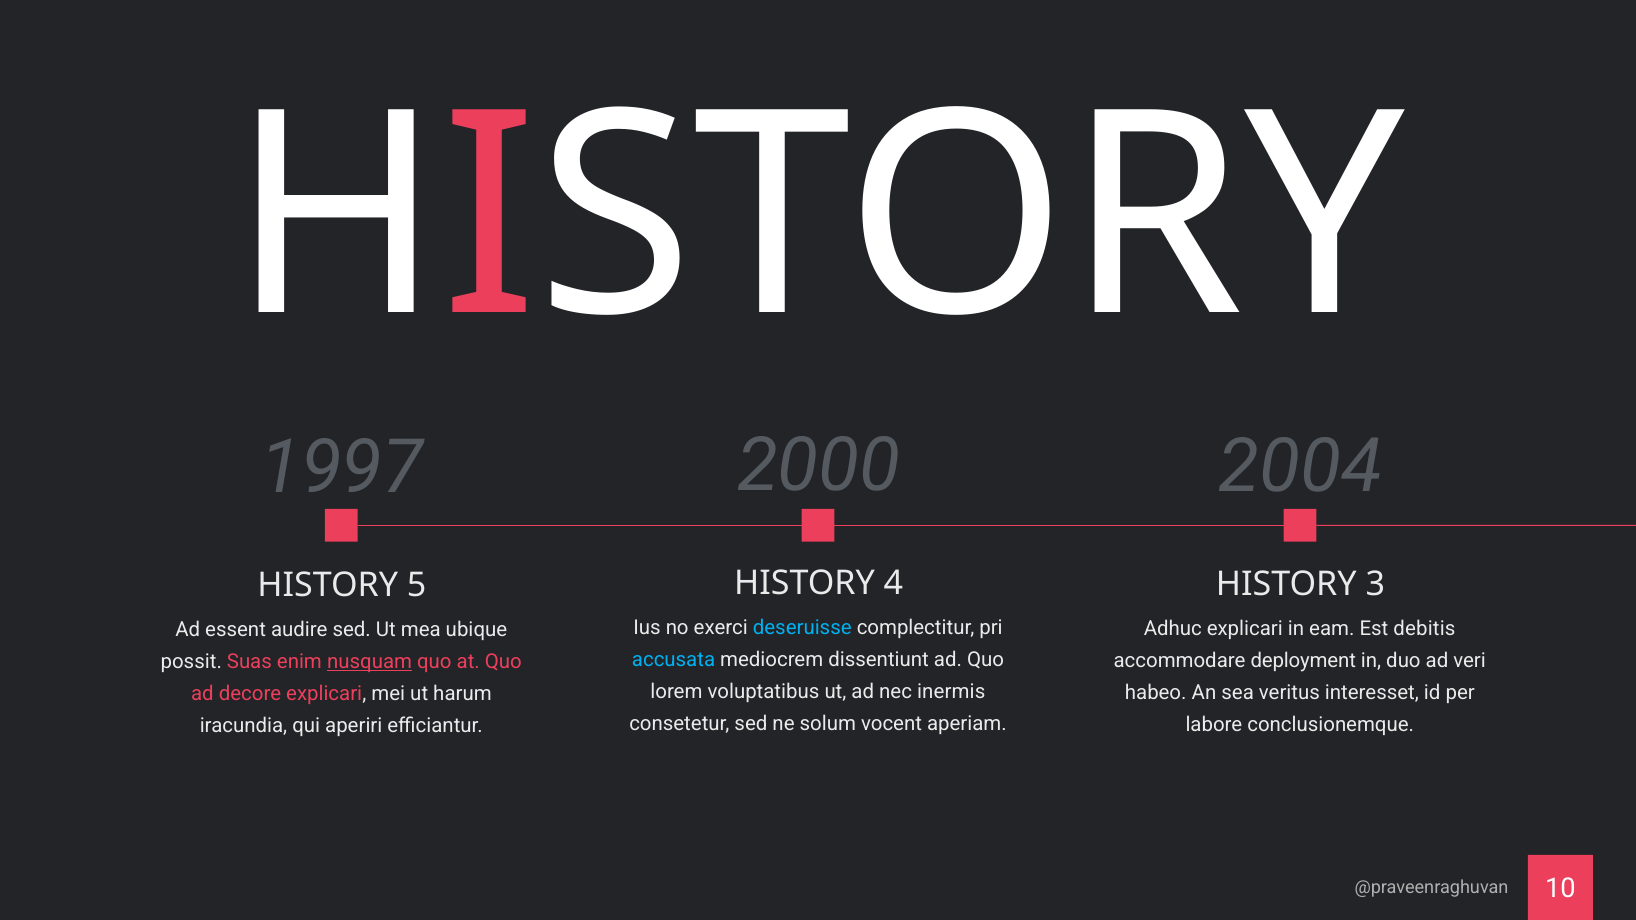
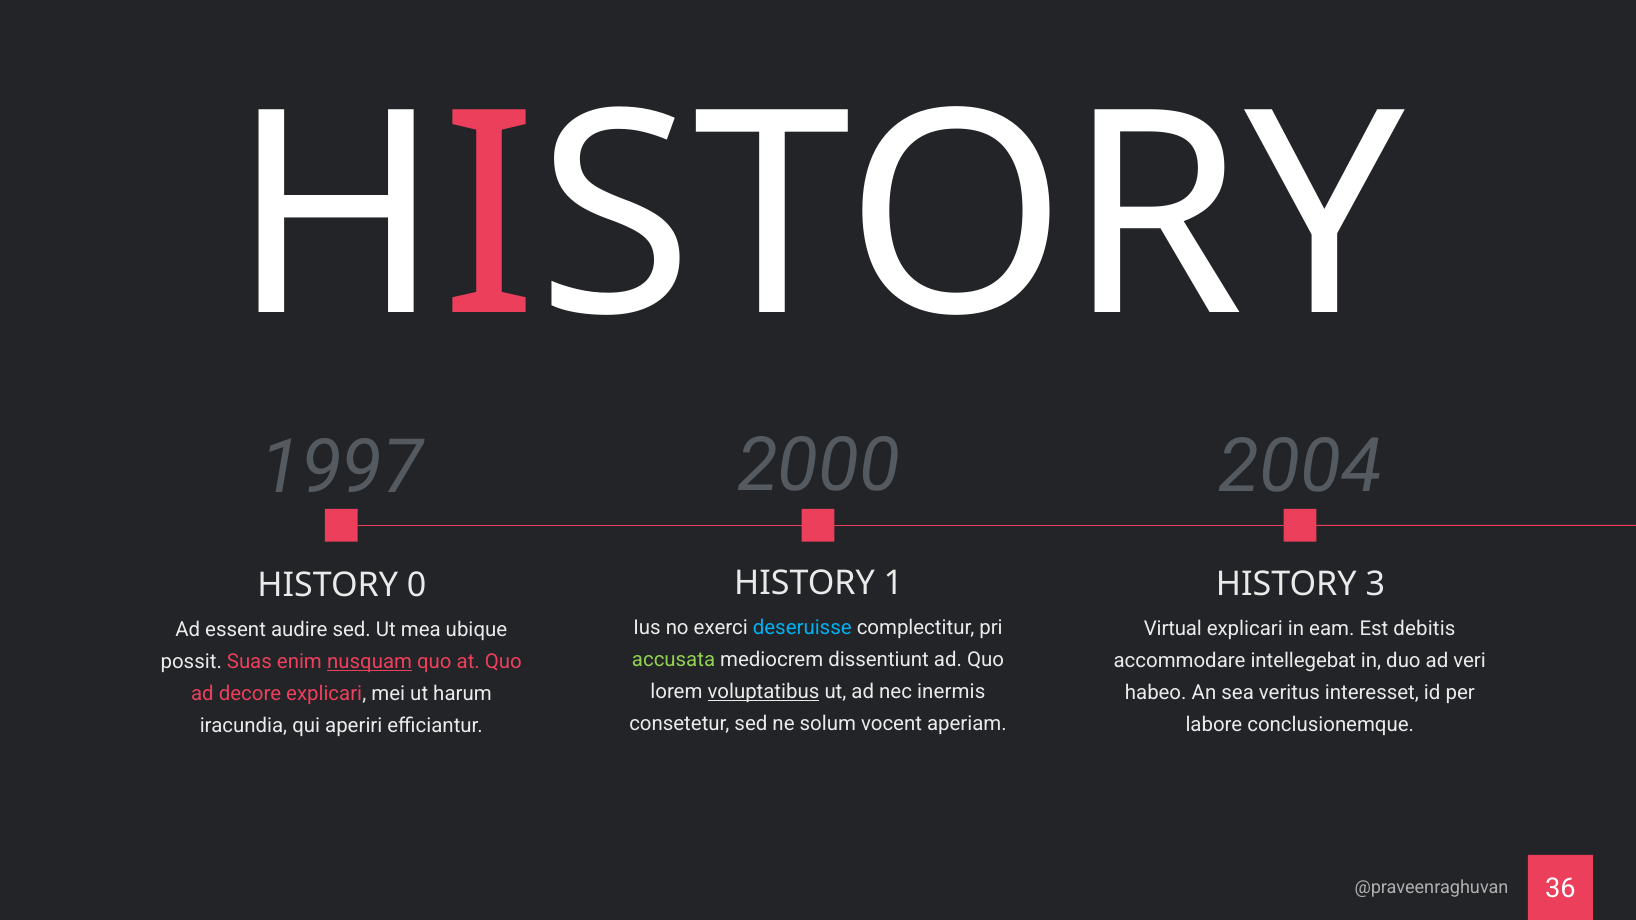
4: 4 -> 1 (893, 583)
5: 5 -> 0 (417, 585)
Adhuc: Adhuc -> Virtual (1173, 629)
accusata colour: light blue -> light green (674, 660)
deployment: deployment -> intellegebat (1303, 661)
voluptatibus underline: none -> present (763, 692)
10: 10 -> 36 (1560, 888)
